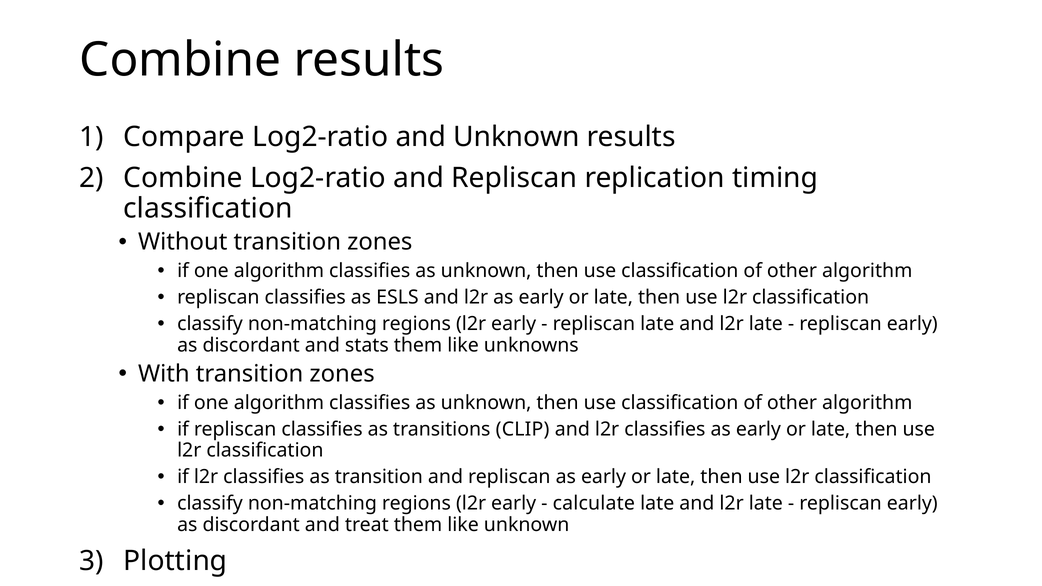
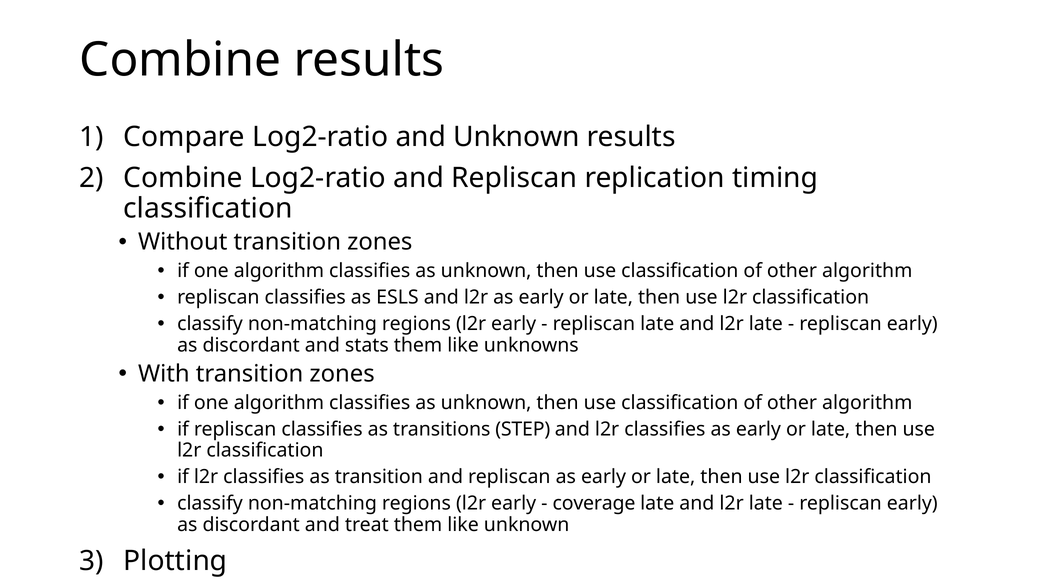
CLIP: CLIP -> STEP (523, 429)
calculate: calculate -> coverage (594, 504)
